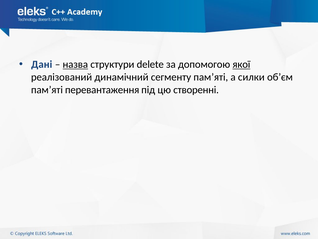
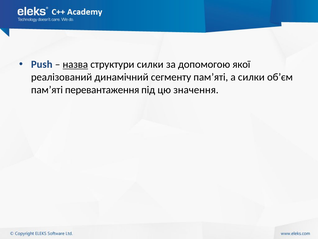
Дані: Дані -> Push (42, 64)
структури delete: delete -> силки (150, 64)
якої underline: present -> none (241, 64)
створенні: створенні -> значення (196, 90)
